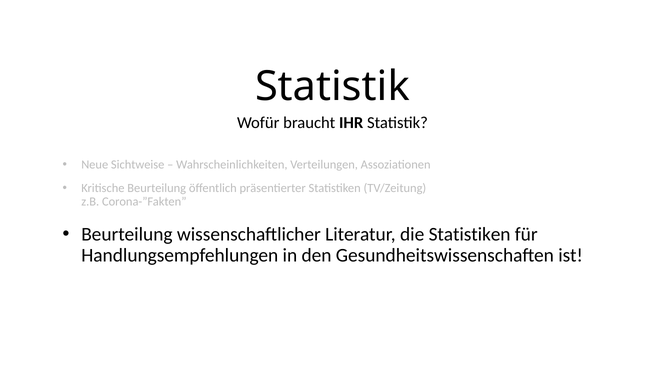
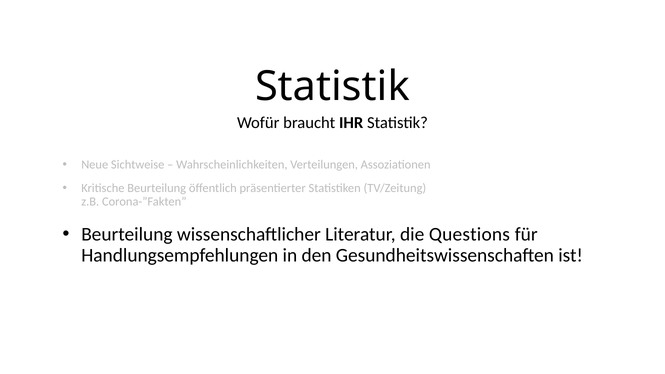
die Statistiken: Statistiken -> Questions (469, 234)
